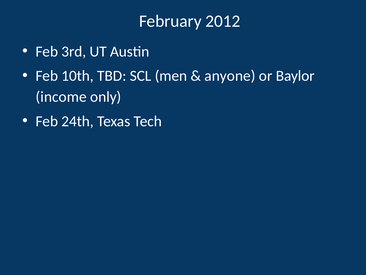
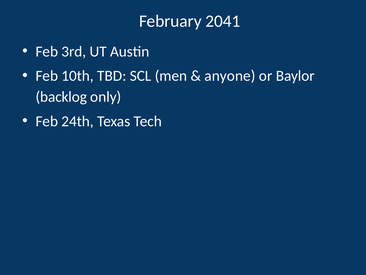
2012: 2012 -> 2041 (223, 21)
income: income -> backlog (61, 97)
